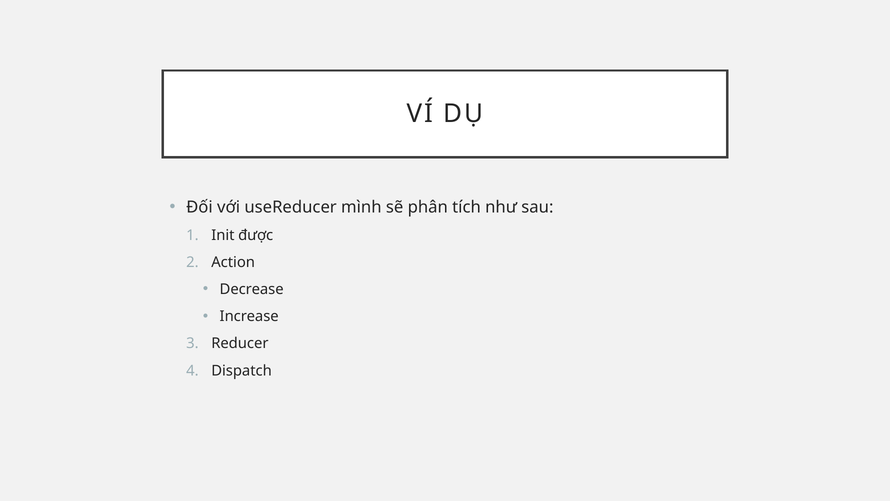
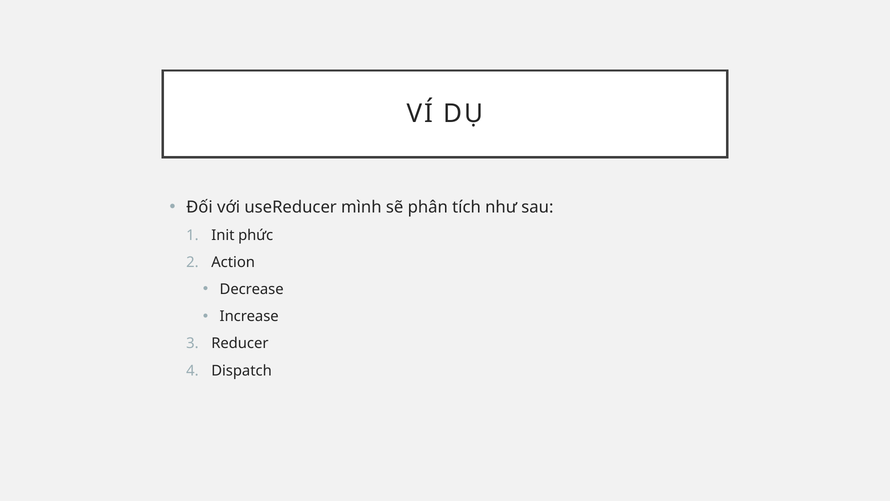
được: được -> phức (256, 235)
